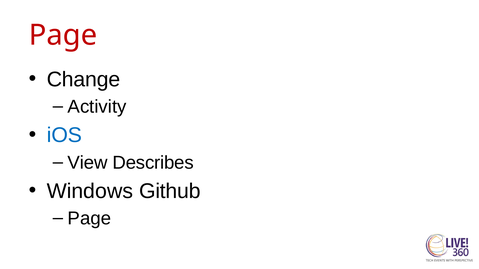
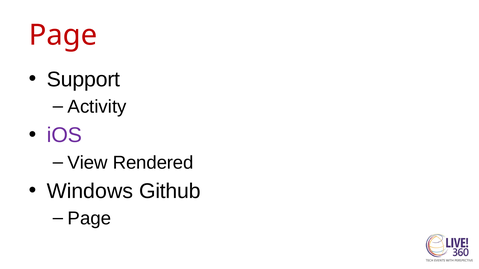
Change: Change -> Support (83, 80)
iOS colour: blue -> purple (64, 135)
Describes: Describes -> Rendered (153, 163)
